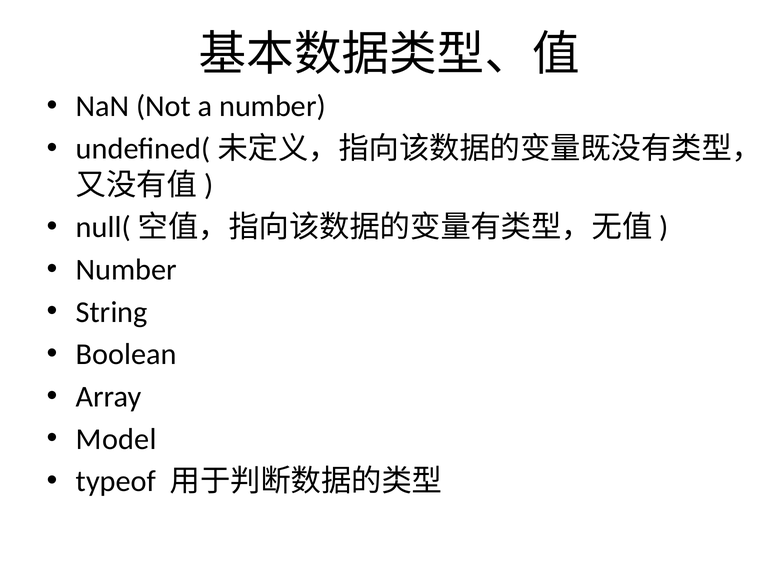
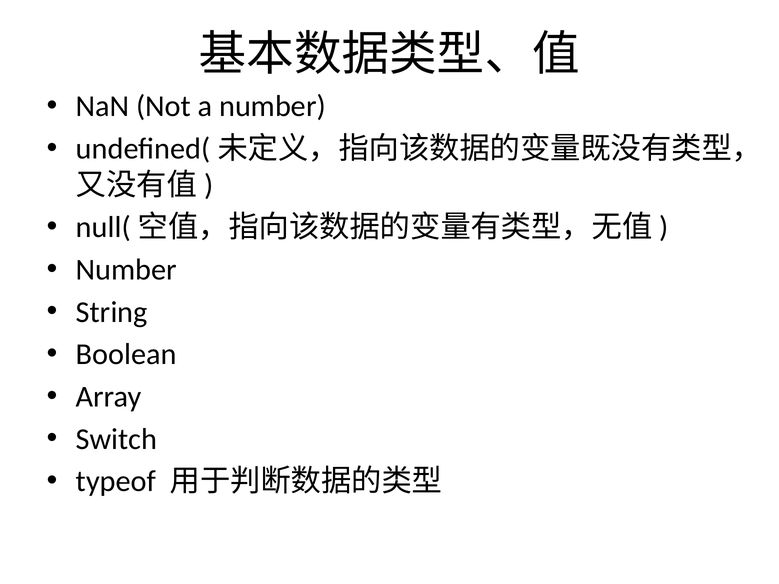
Model: Model -> Switch (116, 439)
